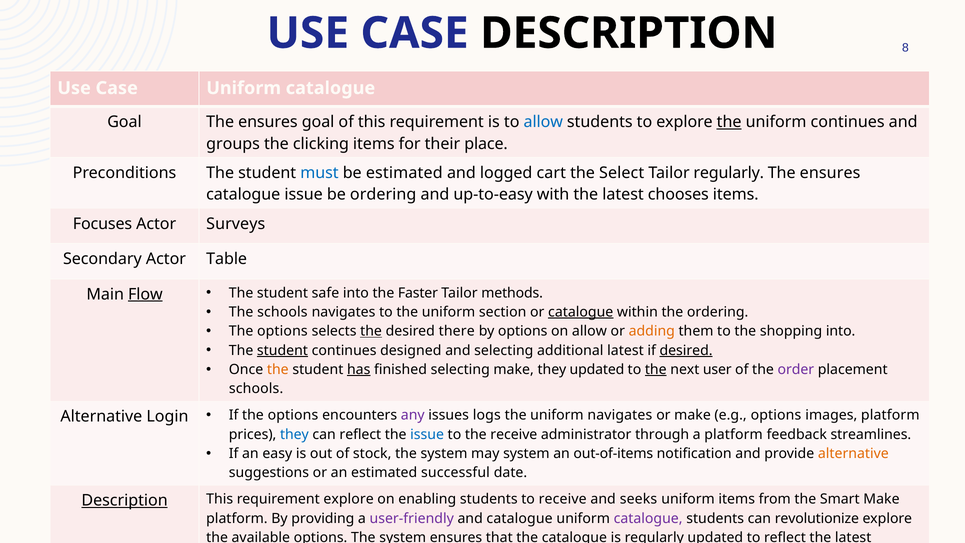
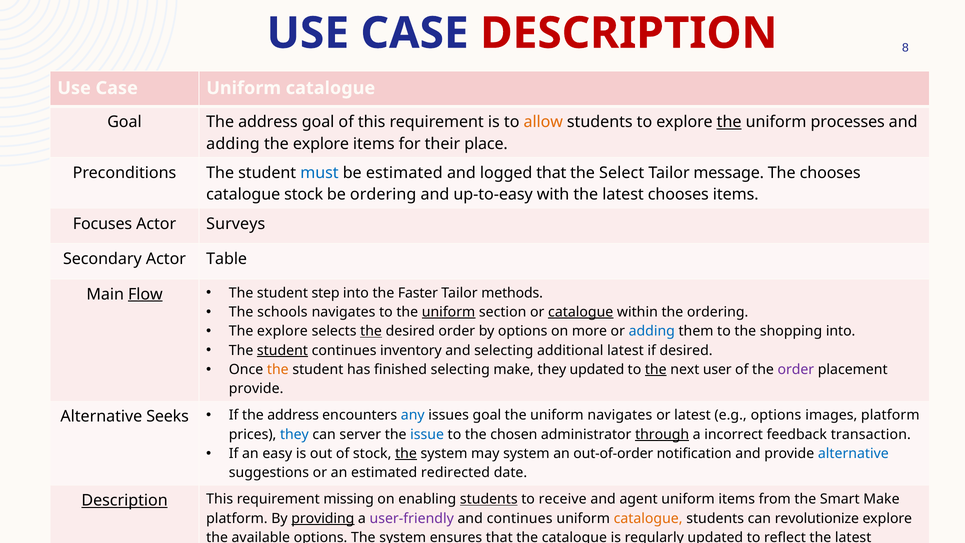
DESCRIPTION colour: black -> red (629, 33)
Goal The ensures: ensures -> address (268, 122)
allow colour: blue -> orange (543, 122)
uniform continues: continues -> processes (848, 122)
groups: groups -> adding (233, 144)
clicking: clicking -> explore (321, 144)
logged cart: cart -> that (551, 173)
Tailor regularly: regularly -> message (729, 173)
ensures: ensures -> chooses (830, 173)
catalogue issue: issue -> stock (304, 195)
safe: safe -> step (326, 293)
uniform underline: none -> present (449, 312)
options: options -> explore (282, 331)
desired there: there -> order (457, 331)
on allow: allow -> more (589, 331)
adding colour: orange -> blue (652, 331)
continues designed: designed -> inventory (411, 350)
desired underline: present -> none (686, 350)
has underline: present -> none (359, 369)
schools: schools -> provide (256, 389)
Login: Login -> Seeks (168, 416)
If the options: options -> address (293, 415)
any colour: purple -> blue (413, 415)
issues logs: logs -> goal (487, 415)
or make: make -> latest (693, 415)
can reflect: reflect -> server (360, 434)
the receive: receive -> chosen (514, 434)
through underline: none -> present (662, 434)
a platform: platform -> incorrect (734, 434)
feedback streamlines: streamlines -> transaction (871, 434)
the underline: none -> present (406, 453)
out-of-items: out-of-items -> out-of-order (613, 453)
alternative colour: orange -> blue (853, 453)
successful: successful -> redirected (455, 473)
requirement explore: explore -> missing (349, 499)
students underline: none -> present (489, 499)
seeks: seeks -> agent (639, 499)
providing underline: none -> present (323, 518)
and catalogue: catalogue -> continues (520, 518)
catalogue colour: purple -> orange (648, 518)
